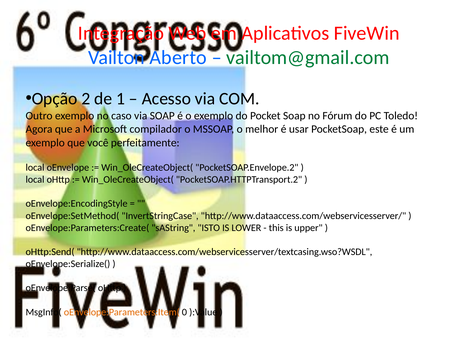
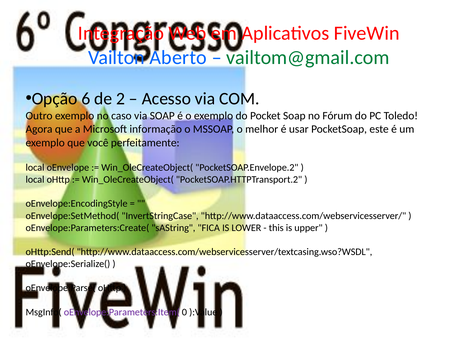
2: 2 -> 6 (86, 99)
1: 1 -> 2 (121, 99)
compilador: compilador -> informação (156, 129)
ISTO: ISTO -> FICA (209, 228)
oEnvelope:Parameters:Item( colour: orange -> purple (122, 312)
